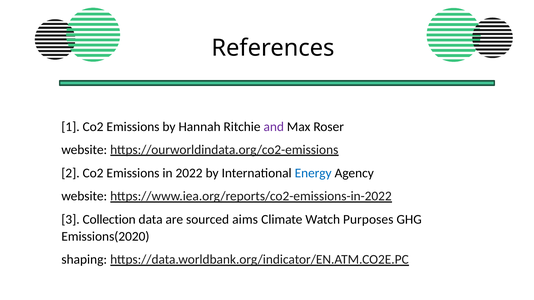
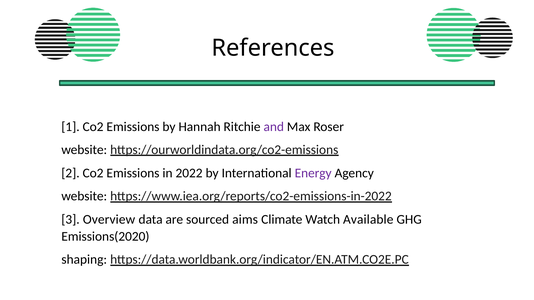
Energy colour: blue -> purple (313, 173)
Collection: Collection -> Overview (109, 220)
Purposes: Purposes -> Available (368, 220)
